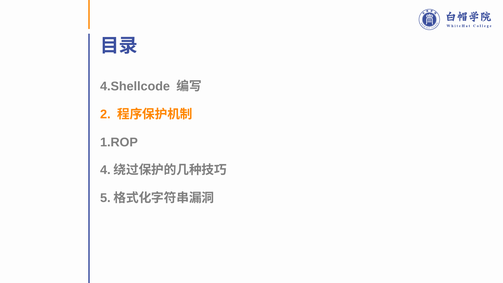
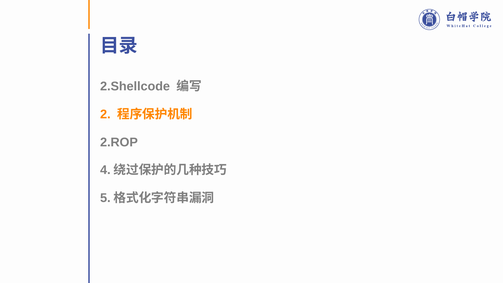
4.Shellcode: 4.Shellcode -> 2.Shellcode (135, 86)
1.ROP: 1.ROP -> 2.ROP (119, 142)
